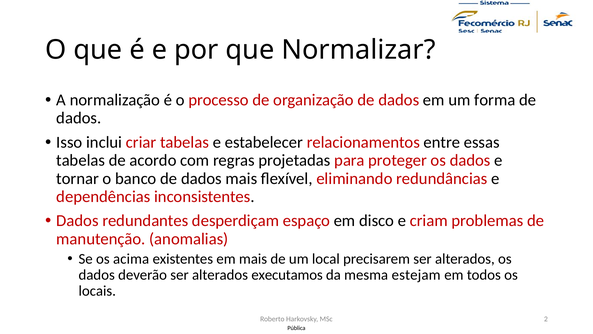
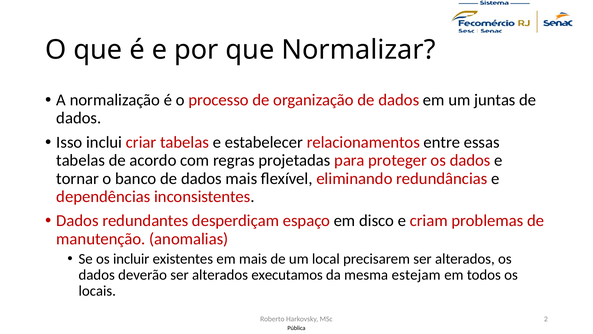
forma: forma -> juntas (495, 100)
acima: acima -> incluir (131, 259)
